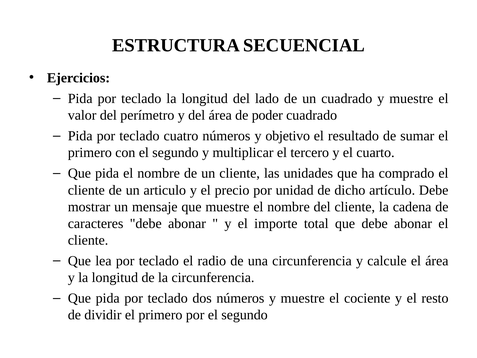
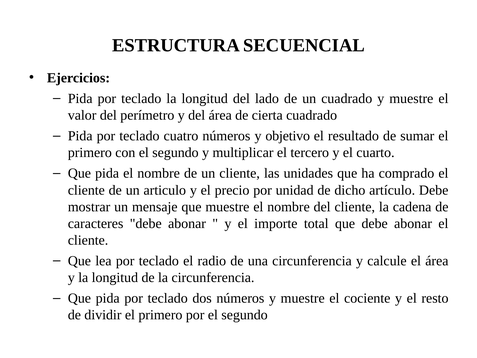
poder: poder -> cierta (267, 115)
